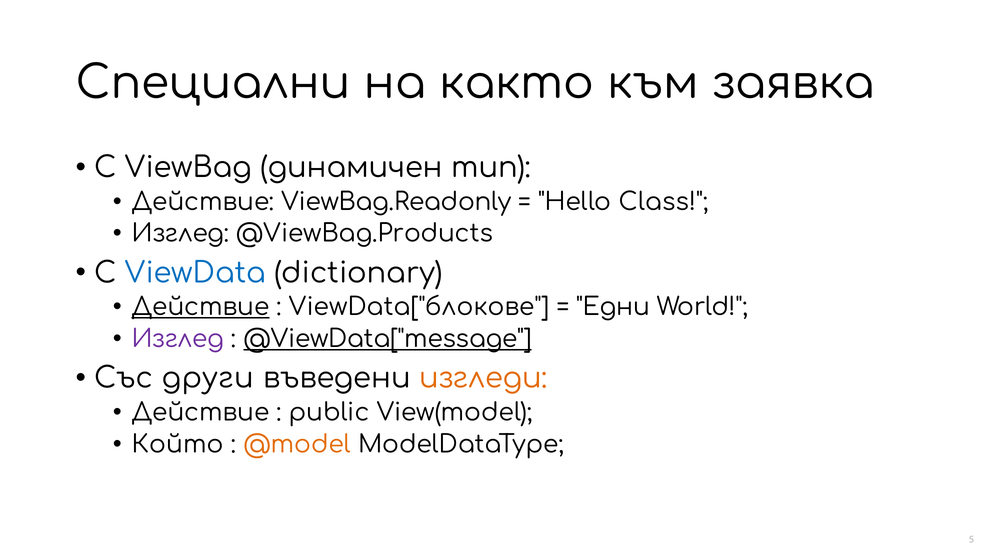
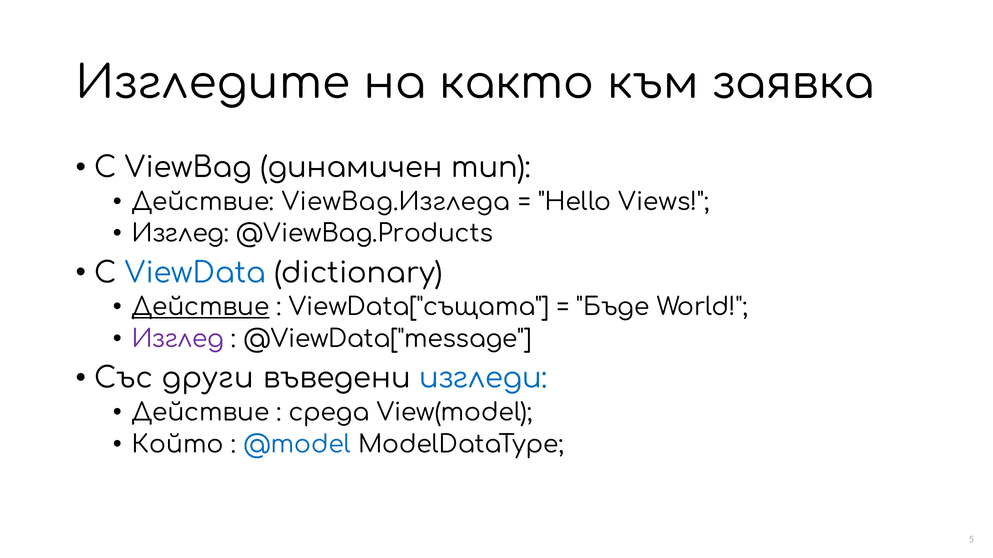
Специални: Специални -> Изгледите (213, 83)
ViewBag.Readonly: ViewBag.Readonly -> ViewBag.Изгледа (396, 202)
Class: Class -> Views (664, 202)
ViewData["блокове: ViewData["блокове -> ViewData["същата (419, 308)
Едни: Едни -> Бъде (613, 308)
@ViewData["message underline: present -> none (388, 340)
изгледи colour: orange -> blue (483, 379)
public: public -> среда (329, 413)
@model colour: orange -> blue (297, 445)
